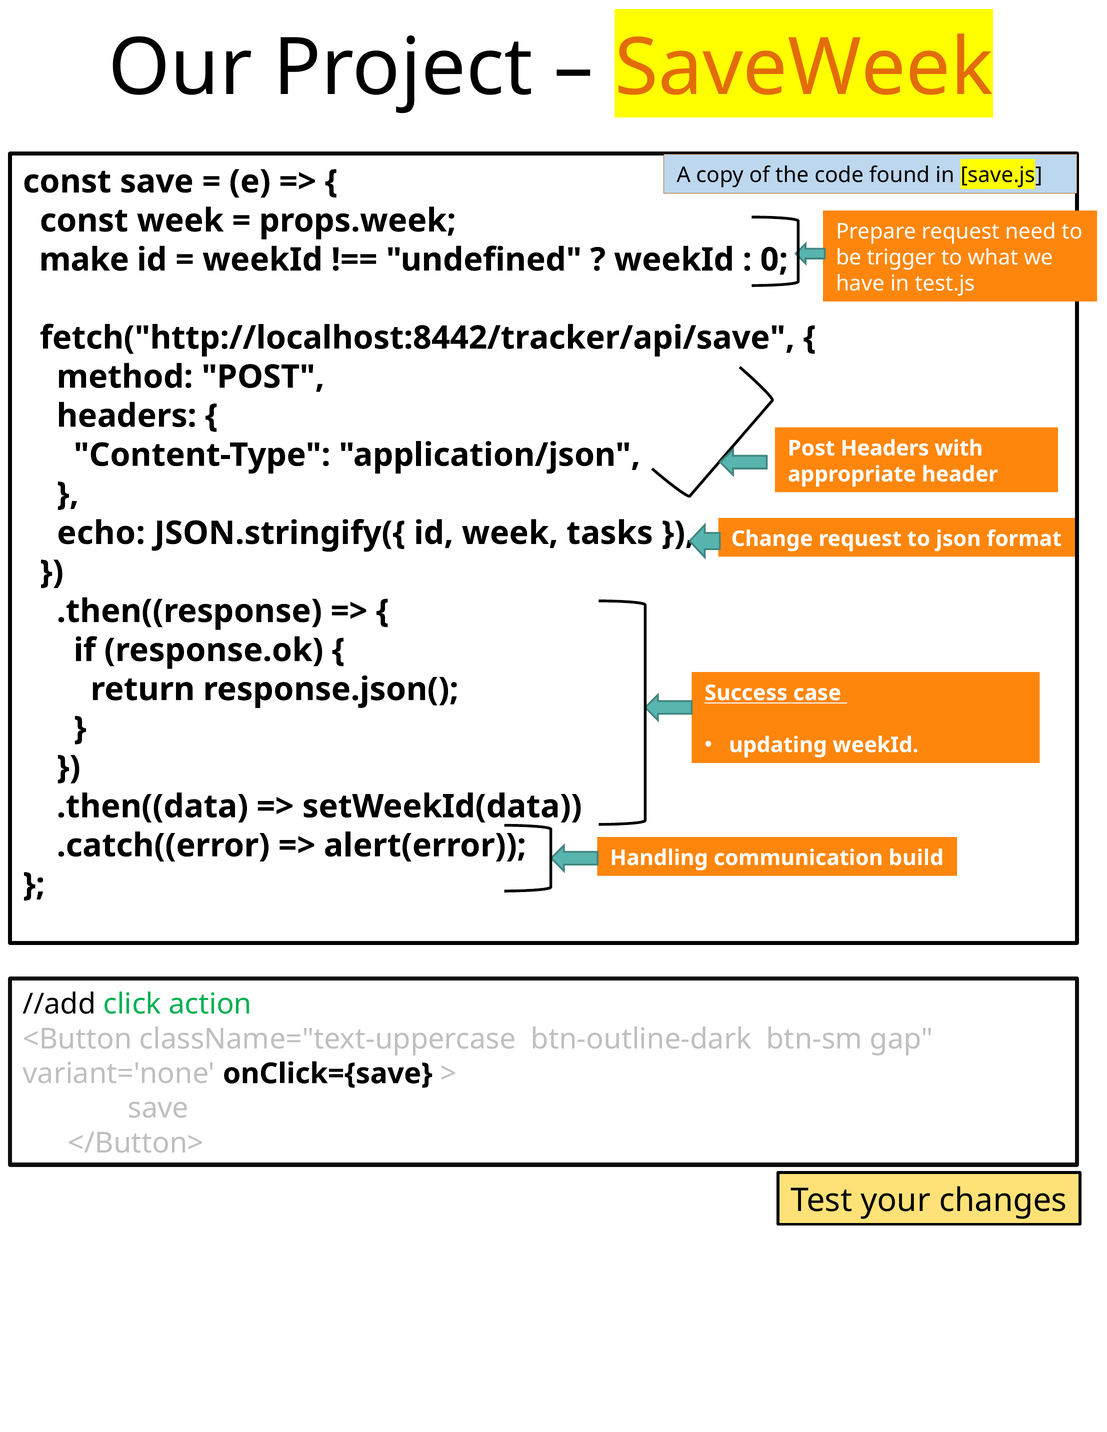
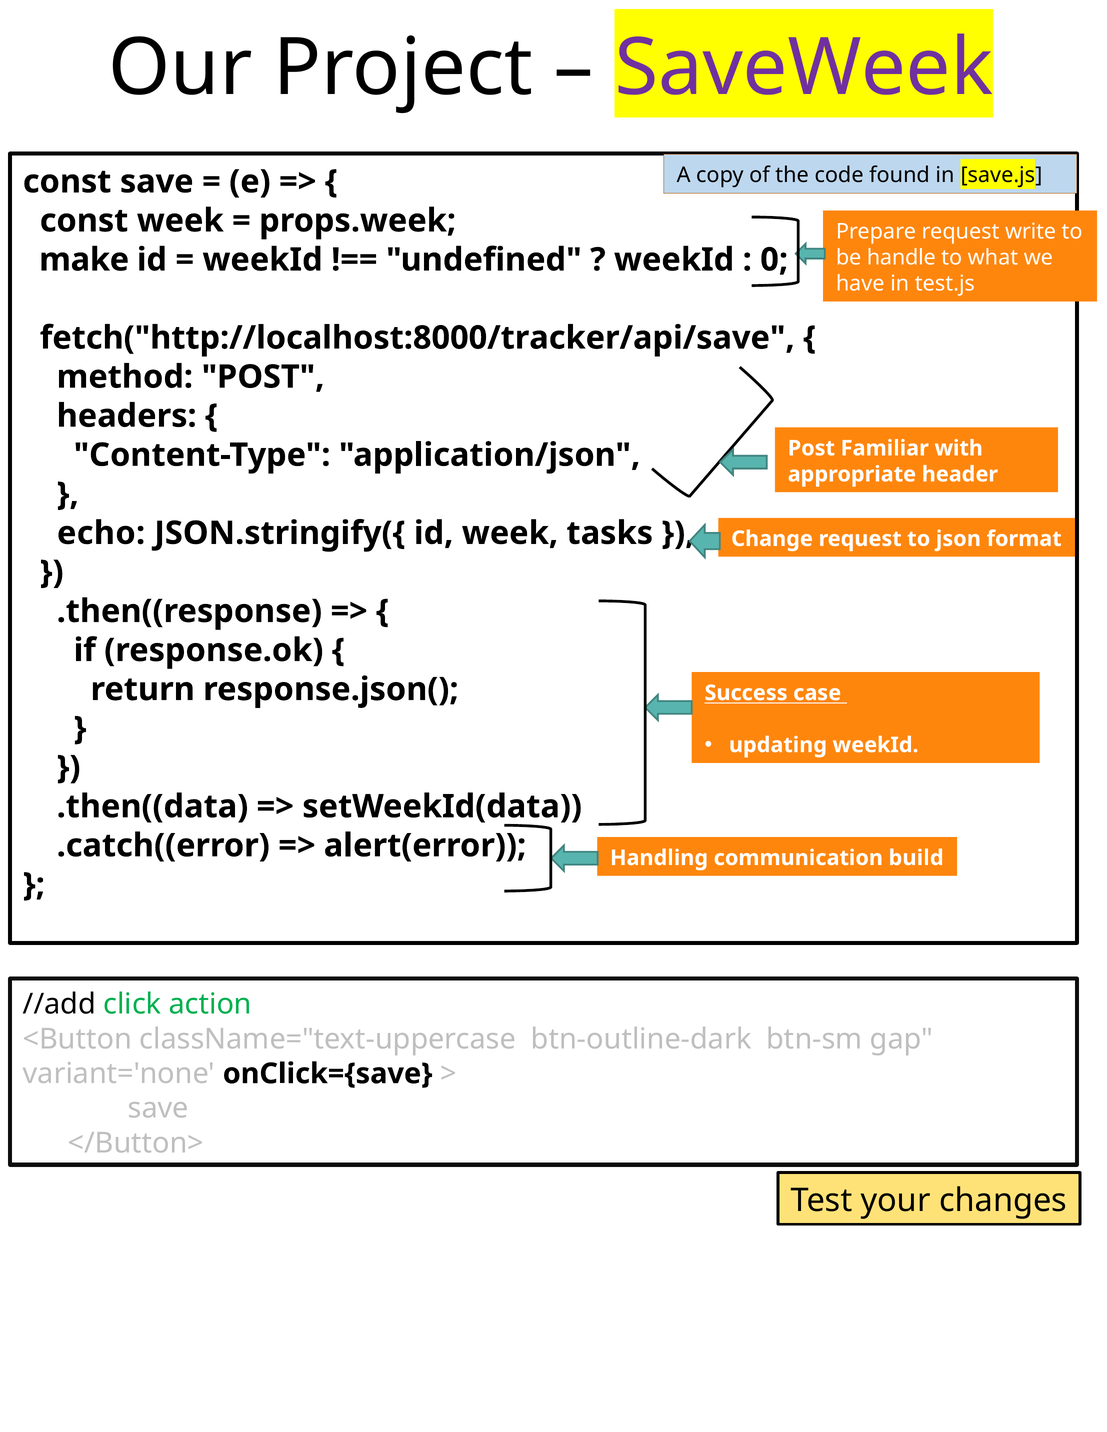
SaveWeek colour: orange -> purple (804, 68)
need: need -> write (1031, 232)
trigger: trigger -> handle (901, 258)
fetch("http://localhost:8442/tracker/api/save: fetch("http://localhost:8442/tracker/api/save -> fetch("http://localhost:8000/tracker/api/save (417, 338)
Headers: Headers -> Familiar (885, 448)
